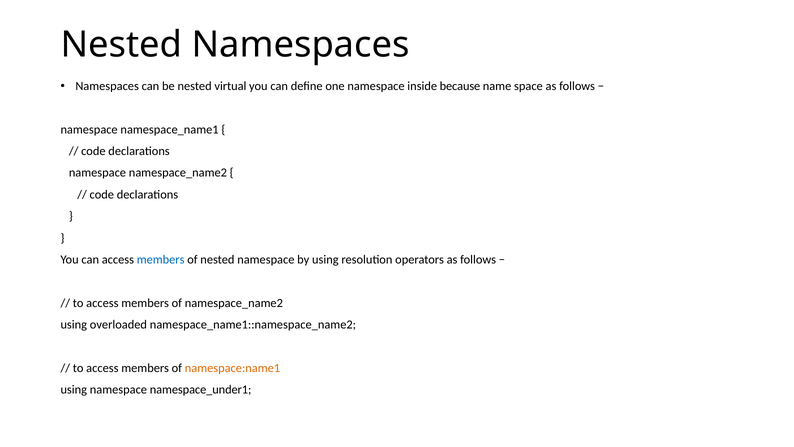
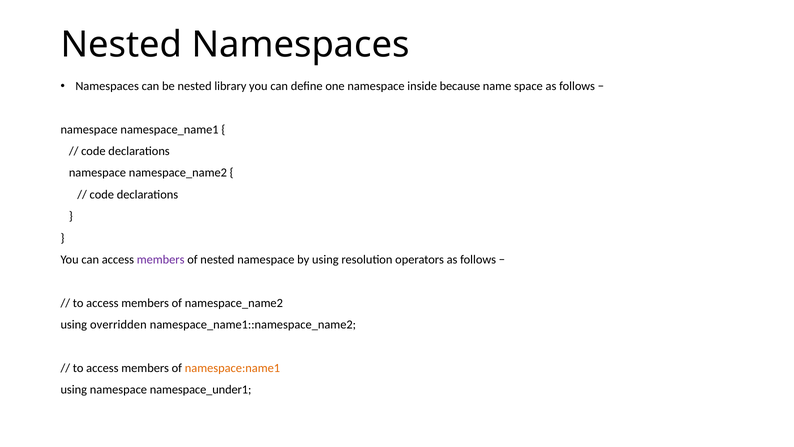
virtual: virtual -> library (230, 86)
members colour: blue -> purple (161, 259)
overloaded: overloaded -> overridden (118, 325)
